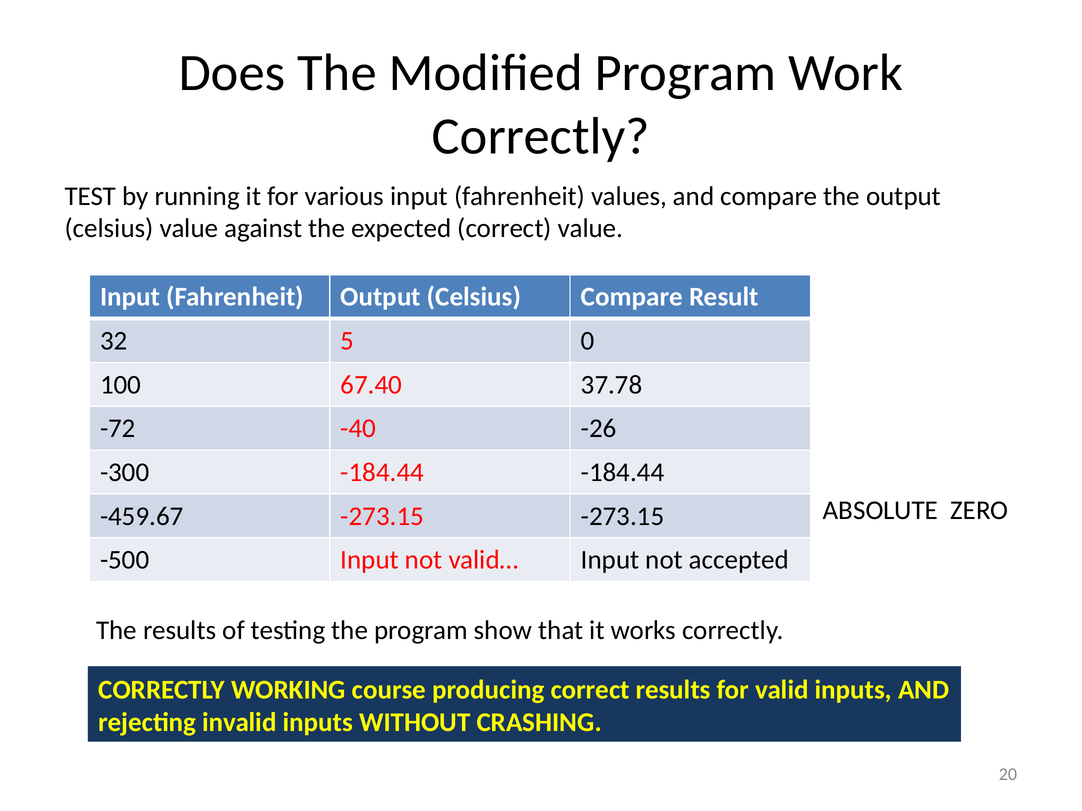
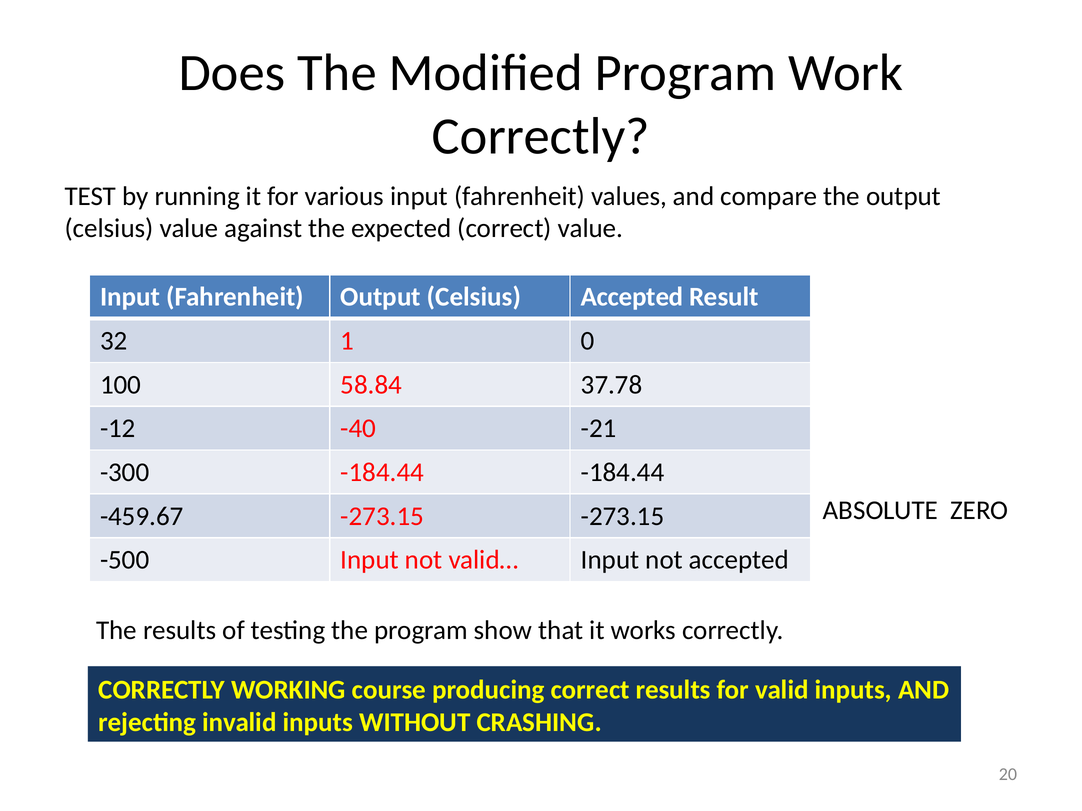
Celsius Compare: Compare -> Accepted (632, 297)
5: 5 -> 1 (347, 341)
67.40: 67.40 -> 58.84 (371, 385)
-72: -72 -> -12 (118, 429)
-26: -26 -> -21 (599, 429)
